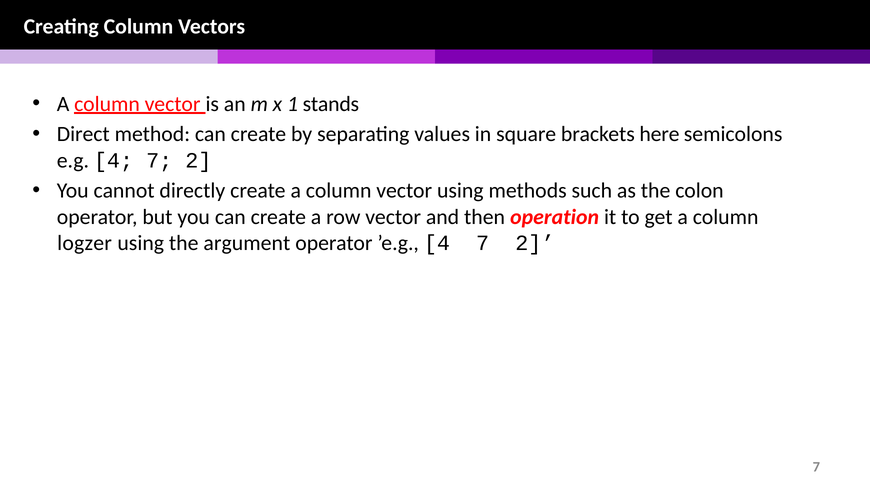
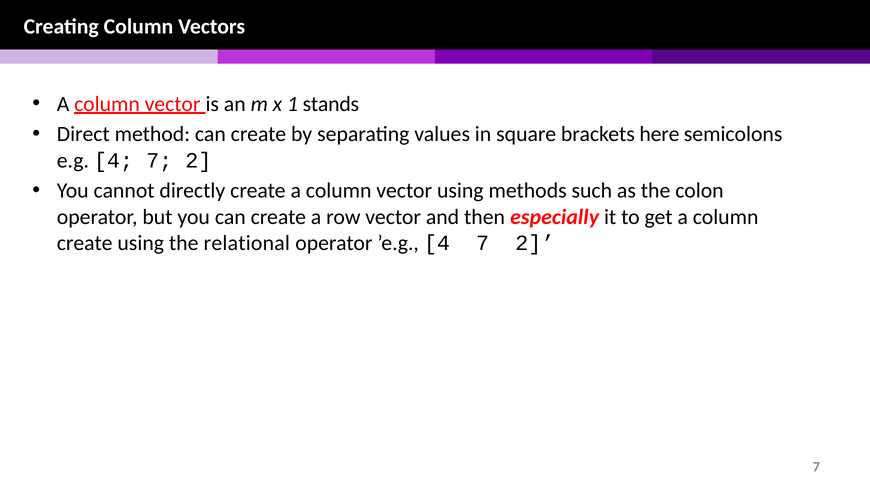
operation: operation -> especially (555, 217)
logzer: logzer -> create (85, 243)
argument: argument -> relational (247, 243)
